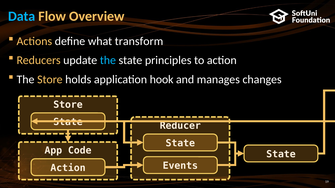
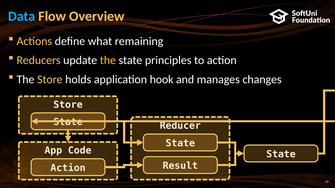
transform: transform -> remaining (139, 41)
the colour: light blue -> yellow (108, 60)
Events: Events -> Result (180, 166)
